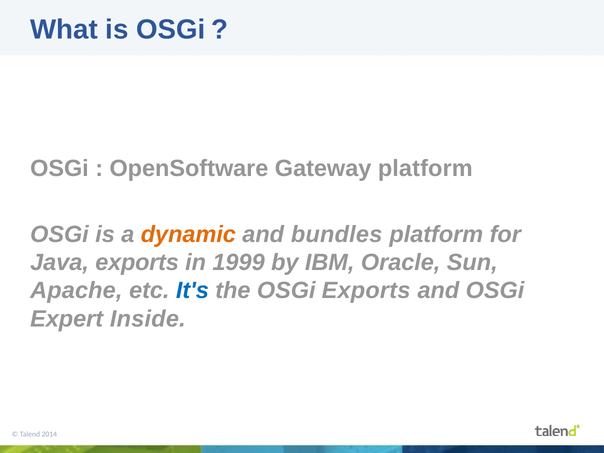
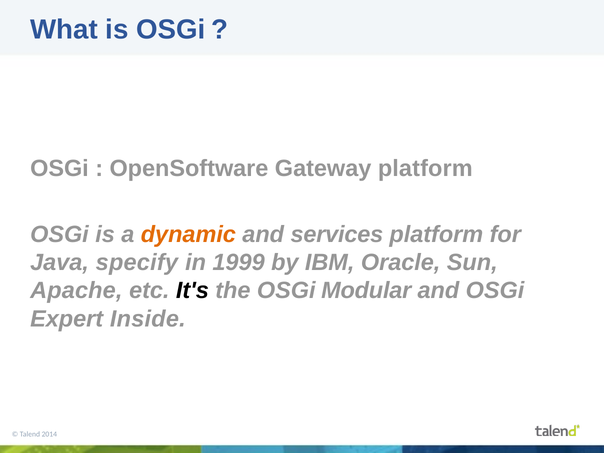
bundles: bundles -> services (337, 234)
Java exports: exports -> specify (137, 262)
It's colour: blue -> black (192, 291)
OSGi Exports: Exports -> Modular (366, 291)
